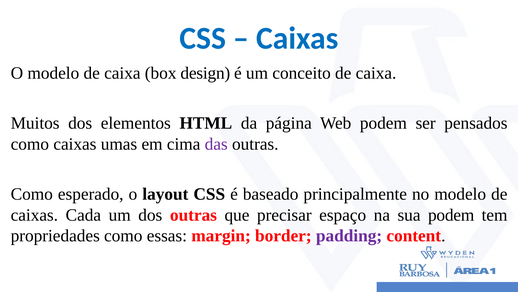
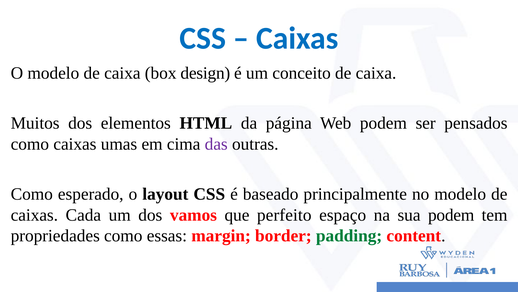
dos outras: outras -> vamos (193, 215)
precisar: precisar -> perfeito (284, 215)
padding colour: purple -> green (349, 235)
